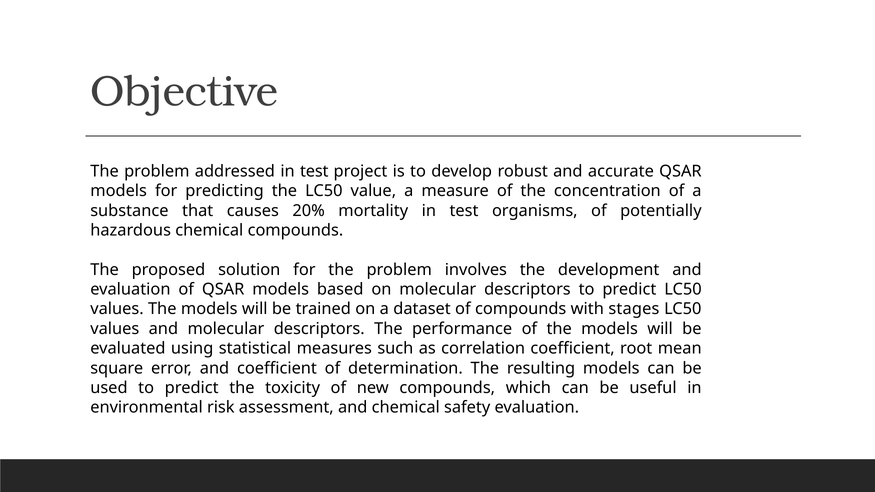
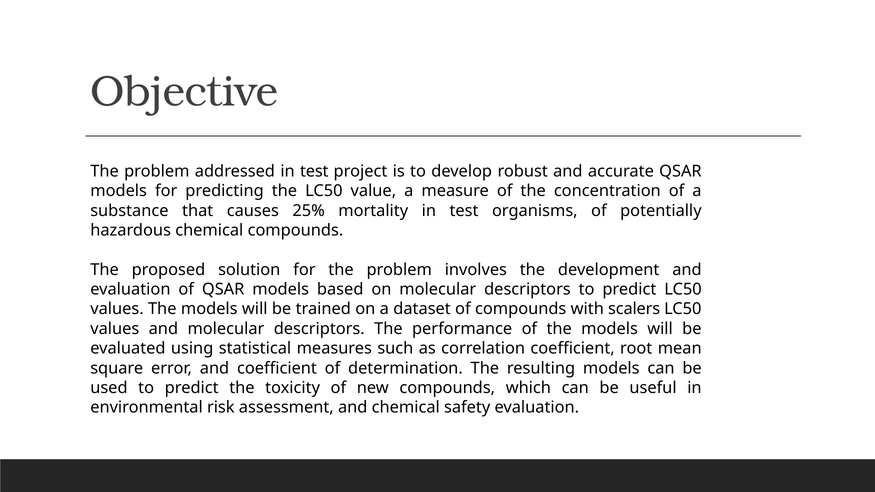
20%: 20% -> 25% (309, 211)
stages: stages -> scalers (634, 309)
